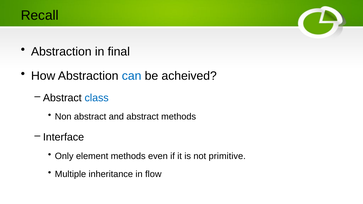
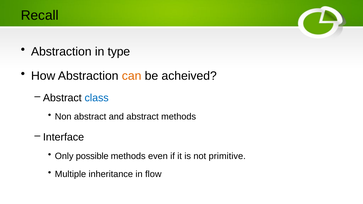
final: final -> type (119, 52)
can colour: blue -> orange (132, 76)
element: element -> possible (92, 156)
